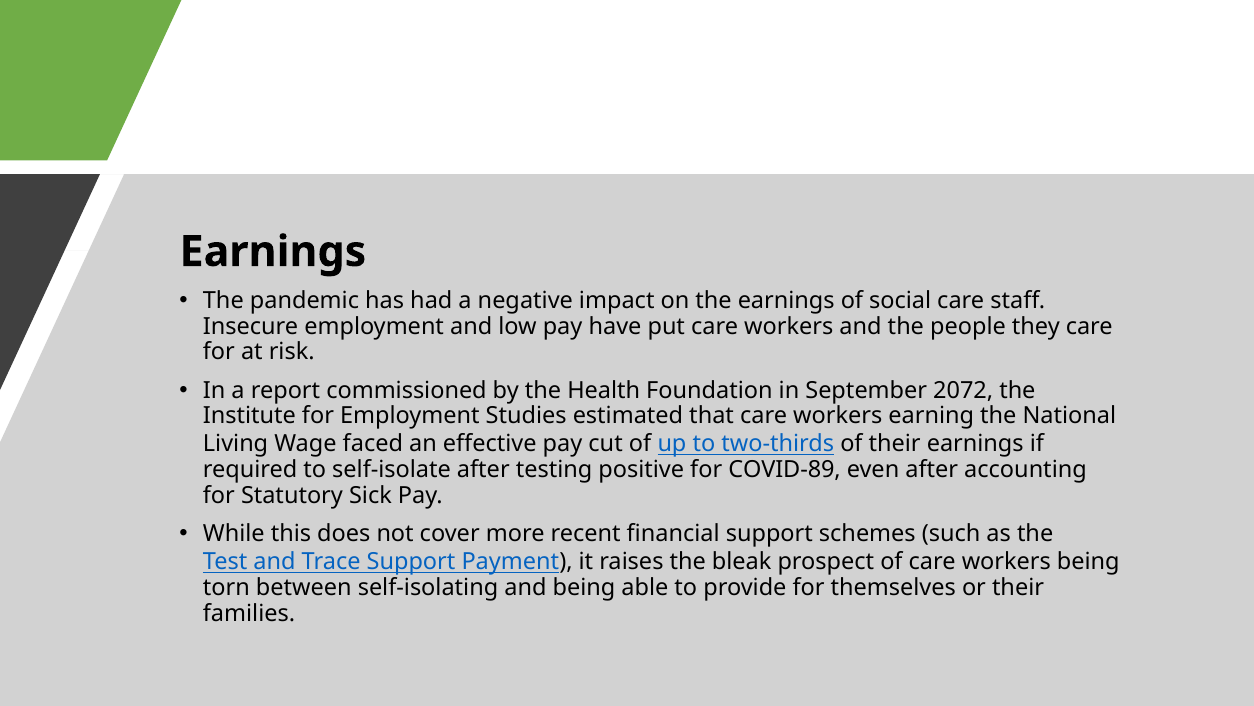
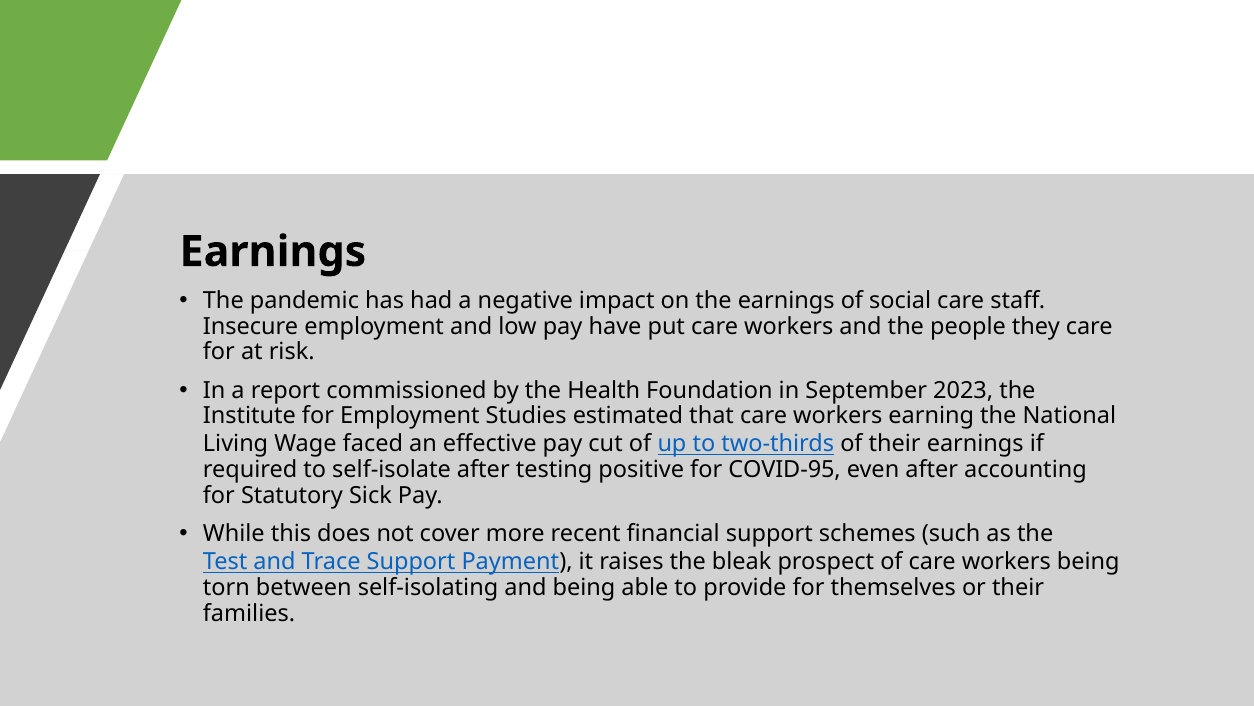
2072: 2072 -> 2023 (963, 390)
COVID-89: COVID-89 -> COVID-95 (785, 470)
